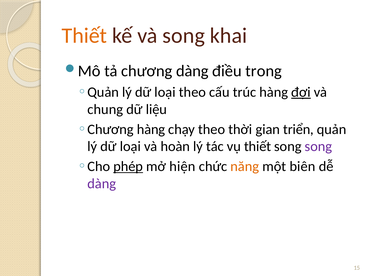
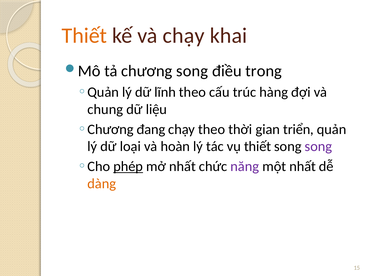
và song: song -> chạy (184, 36)
chương dàng: dàng -> song (192, 71)
loại: loại -> lĩnh (165, 92)
đợi underline: present -> none (301, 92)
hàng: hàng -> đang (151, 130)
mở hiện: hiện -> nhất (182, 167)
năng colour: orange -> purple (245, 167)
một biên: biên -> nhất (303, 167)
dàng colour: purple -> orange (102, 184)
